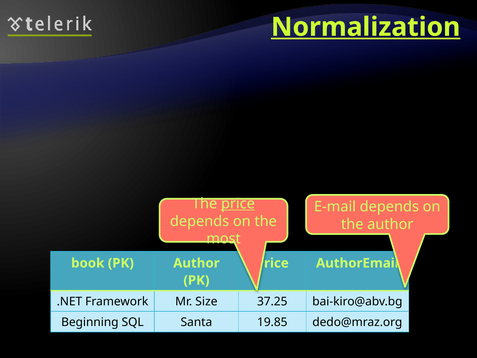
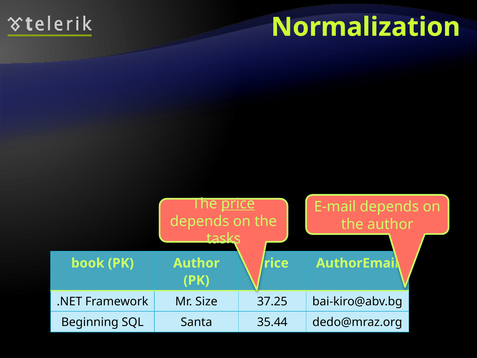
Normalization underline: present -> none (366, 27)
most: most -> tasks (224, 239)
19.85: 19.85 -> 35.44 (272, 322)
